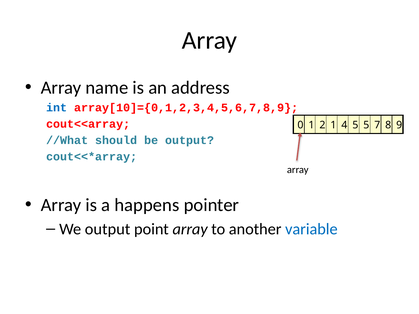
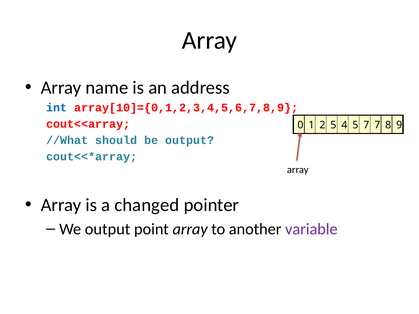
2 1: 1 -> 5 (333, 125)
5 5: 5 -> 7 (366, 125)
happens: happens -> changed (147, 205)
variable colour: blue -> purple (311, 229)
